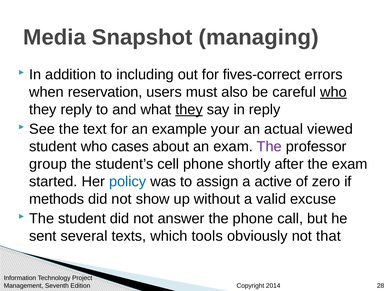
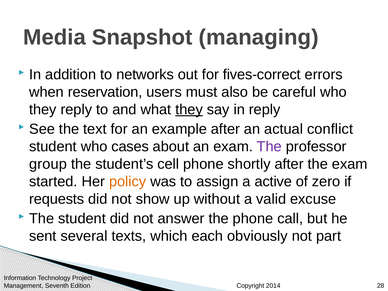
including: including -> networks (145, 75)
who underline: present -> none (333, 92)
example your: your -> after (225, 129)
viewed: viewed -> conflict (330, 129)
policy colour: blue -> orange (128, 182)
methods: methods -> requests (57, 199)
tools: tools -> each (207, 236)
that: that -> part (329, 236)
